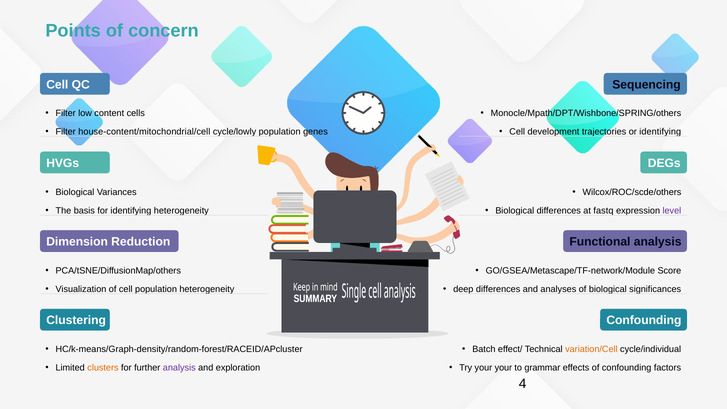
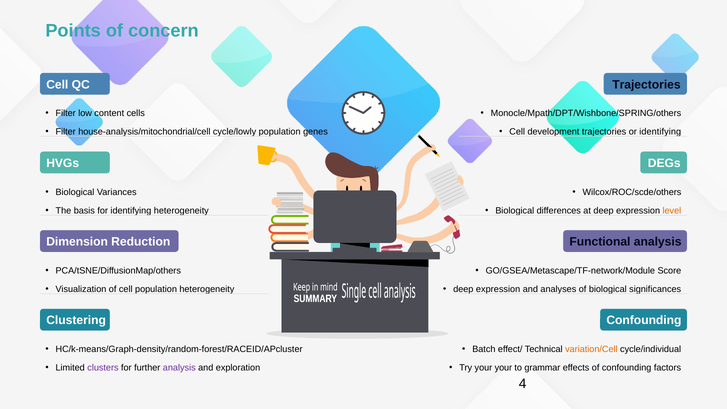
Sequencing: Sequencing -> Trajectories (646, 85)
house-content/mitochondrial/cell: house-content/mitochondrial/cell -> house-analysis/mitochondrial/cell (144, 132)
at fastq: fastq -> deep (604, 211)
level colour: purple -> orange (672, 211)
differences: differences -> expression (498, 289)
clusters colour: orange -> purple (103, 368)
